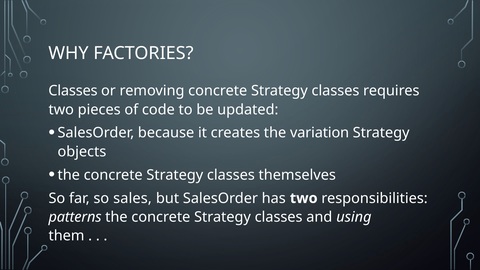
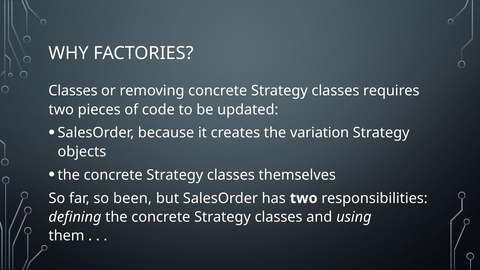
sales: sales -> been (132, 198)
patterns: patterns -> defining (75, 217)
